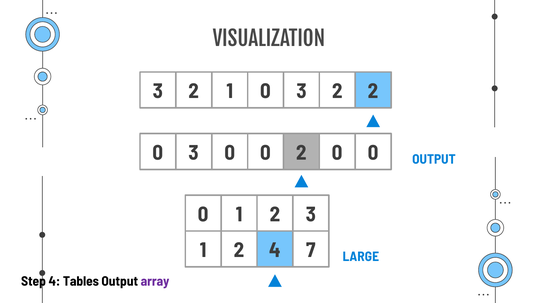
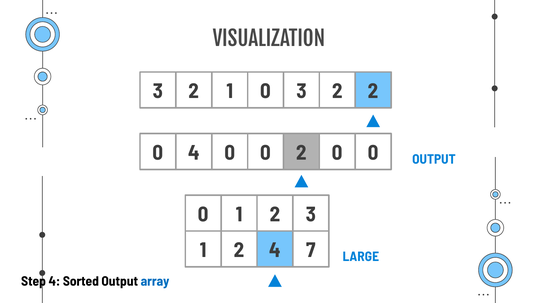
3: 3 -> 4 (194, 153)
Tables: Tables -> Sorted (81, 281)
array colour: purple -> blue (155, 281)
